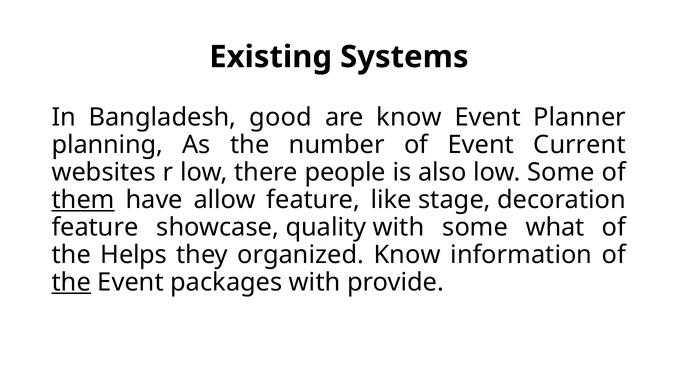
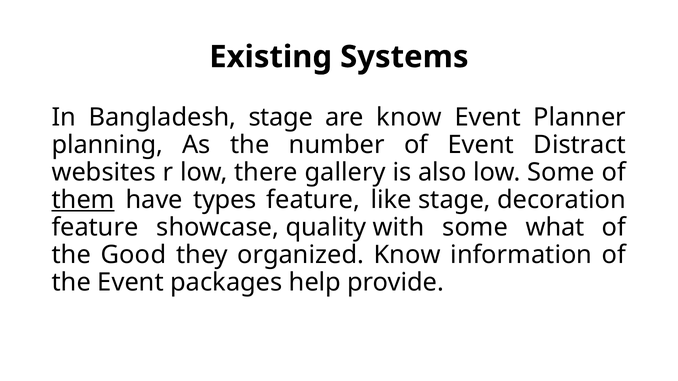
Bangladesh good: good -> stage (281, 118)
Current: Current -> Distract (580, 145)
people: people -> gallery (345, 173)
allow: allow -> types (225, 200)
Helps: Helps -> Good (133, 255)
the underline: present -> none (71, 282)
packages with: with -> help (315, 282)
